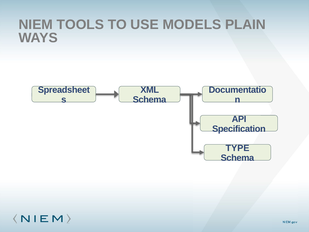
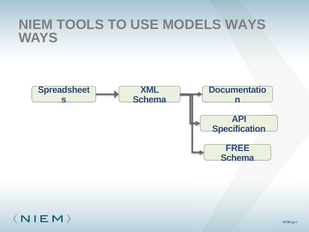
MODELS PLAIN: PLAIN -> WAYS (245, 25)
TYPE: TYPE -> FREE (238, 148)
